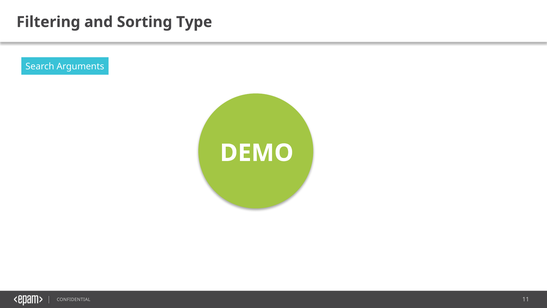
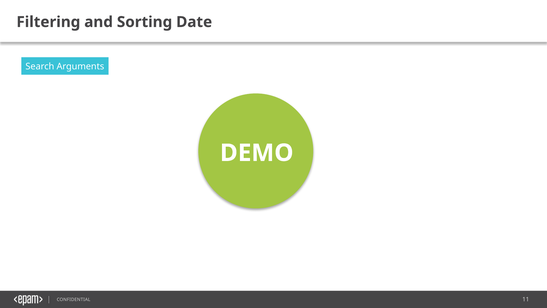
Type: Type -> Date (194, 22)
